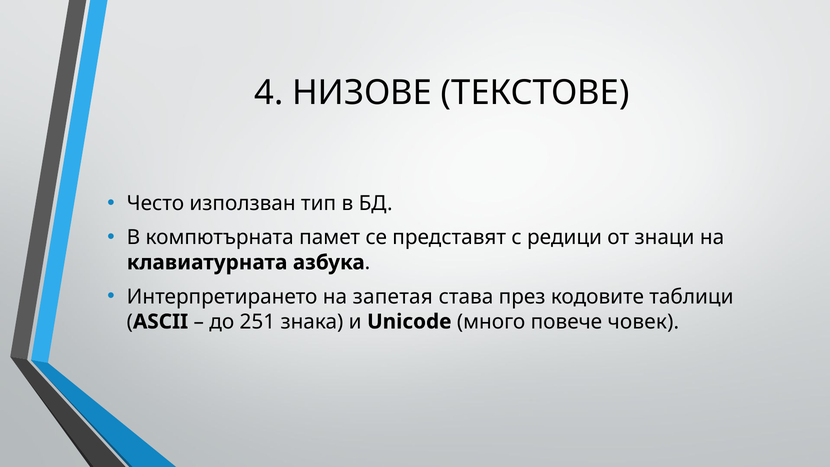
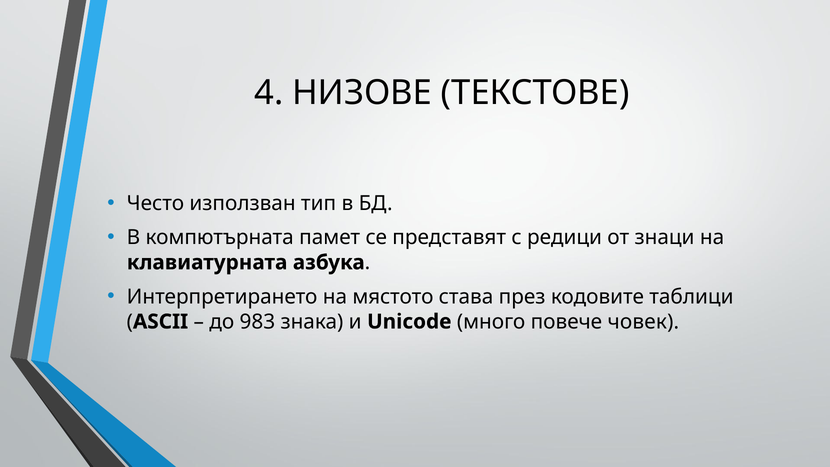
запетая: запетая -> мястото (393, 297)
251: 251 -> 983 (257, 322)
